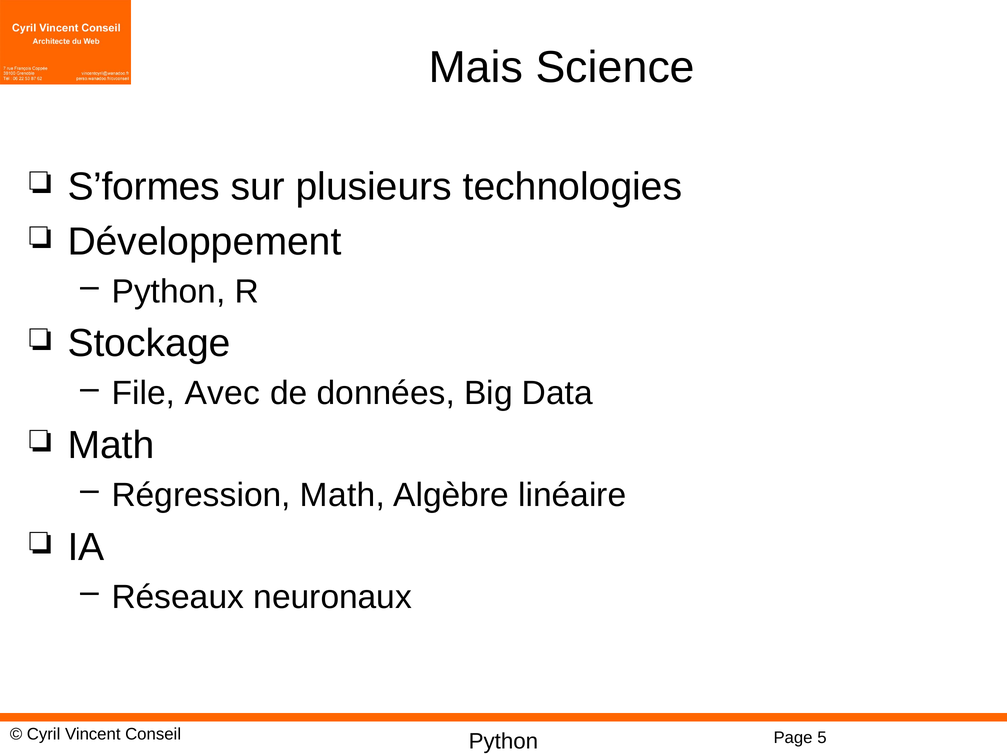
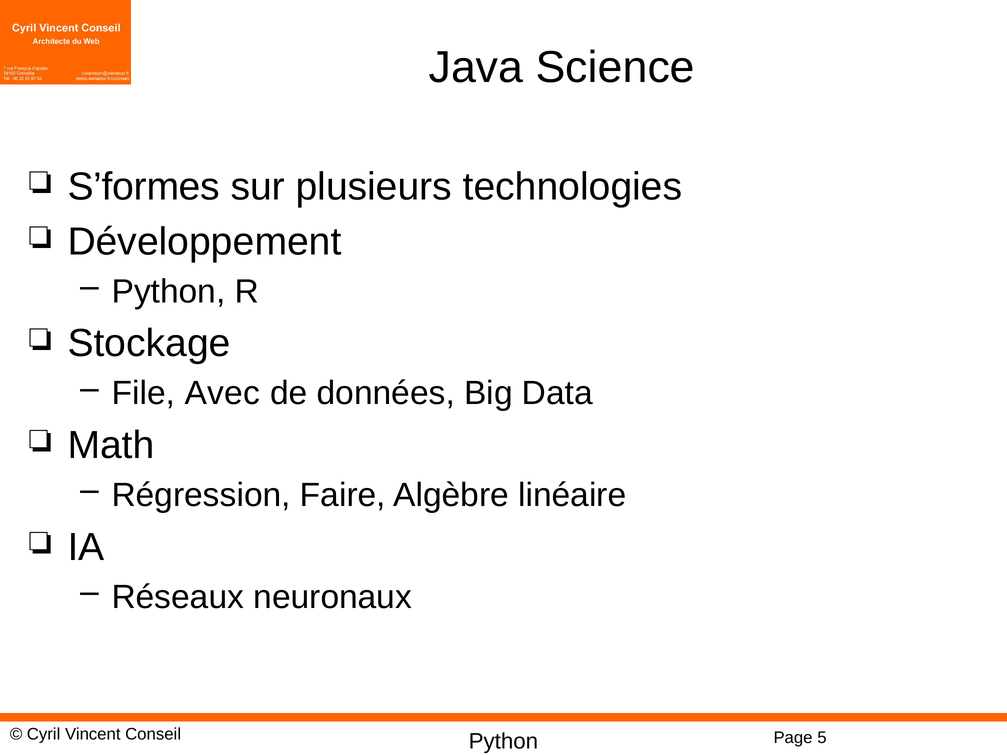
Mais: Mais -> Java (476, 67)
Régression Math: Math -> Faire (343, 495)
